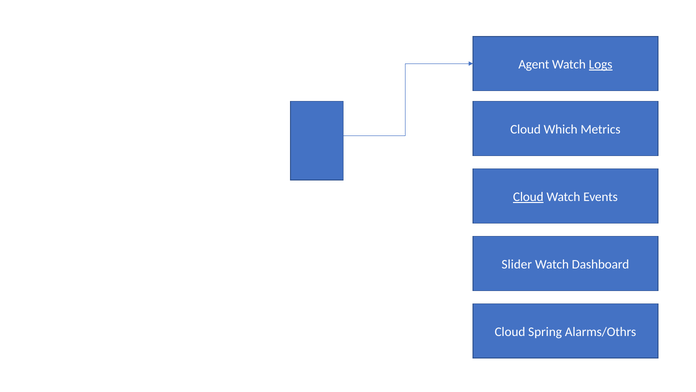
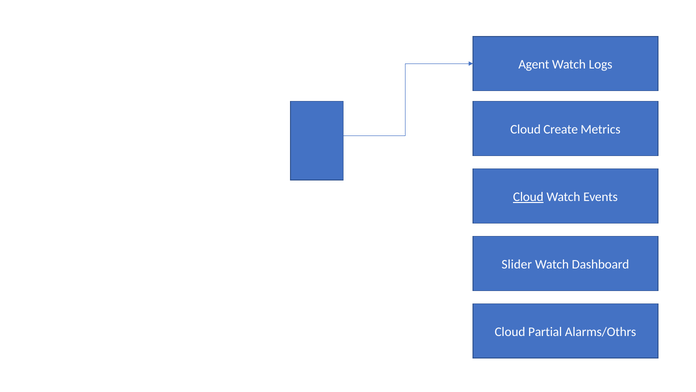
Logs underline: present -> none (601, 64)
Which: Which -> Create (561, 129)
Spring: Spring -> Partial (545, 331)
